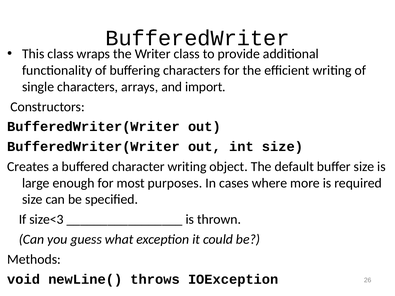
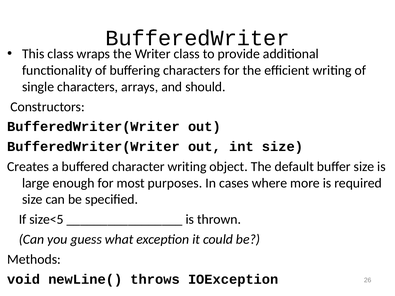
import: import -> should (205, 87)
size<3: size<3 -> size<5 (47, 220)
